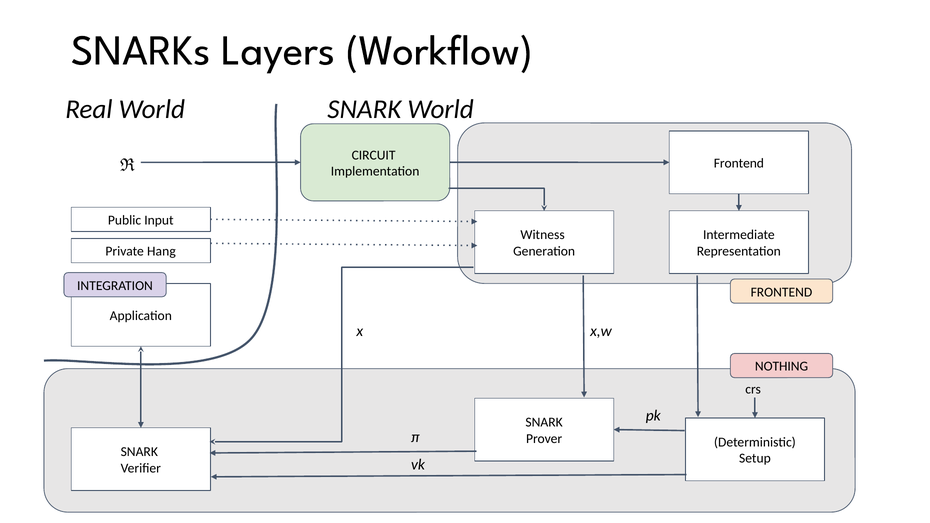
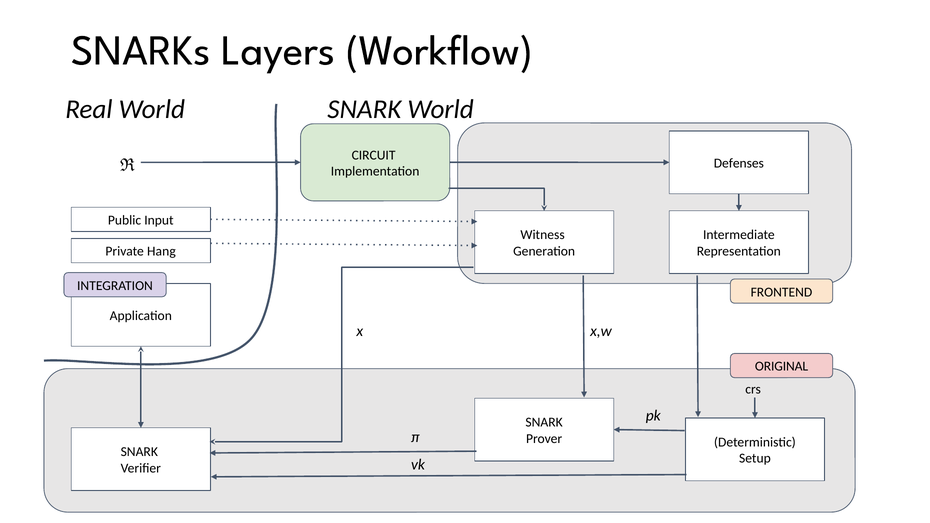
Frontend: Frontend -> Defenses (739, 163)
NOTHING: NOTHING -> ORIGINAL (782, 367)
